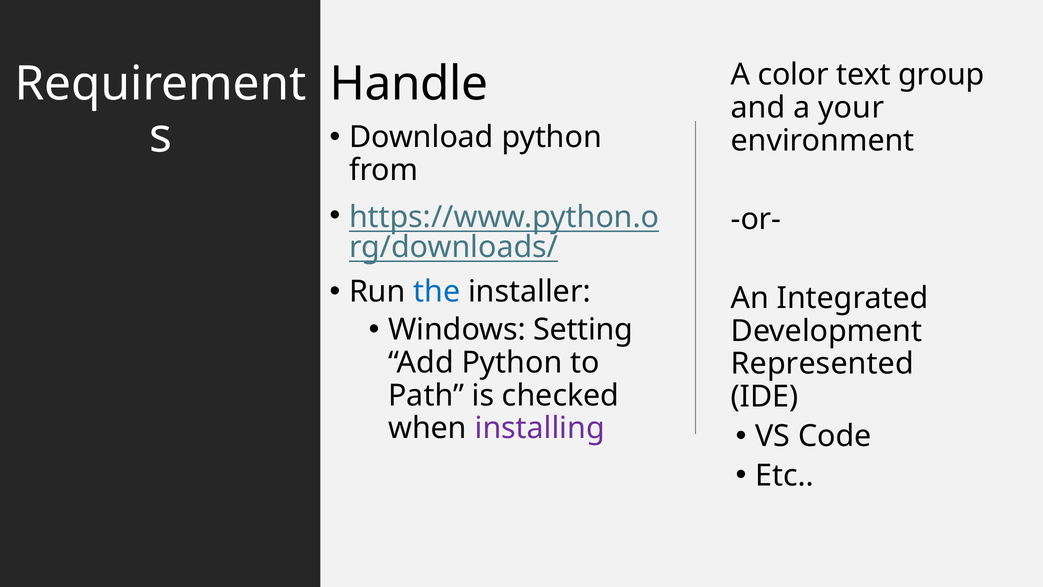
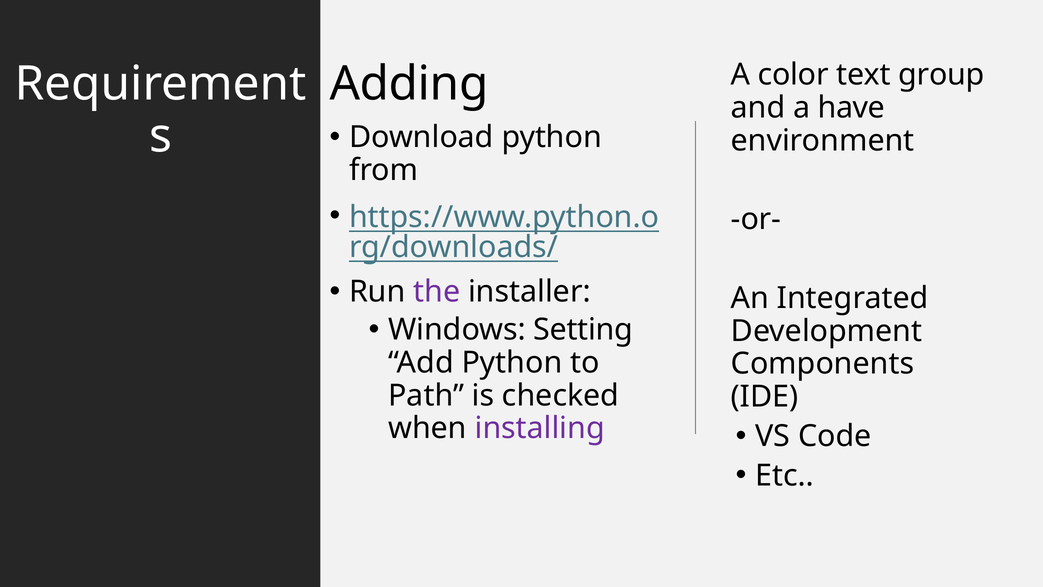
Handle: Handle -> Adding (409, 84)
your: your -> have (851, 108)
the colour: blue -> purple (437, 292)
Represented: Represented -> Components (822, 364)
